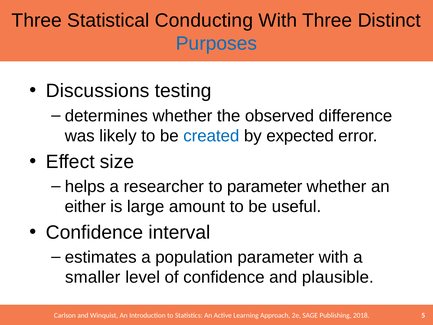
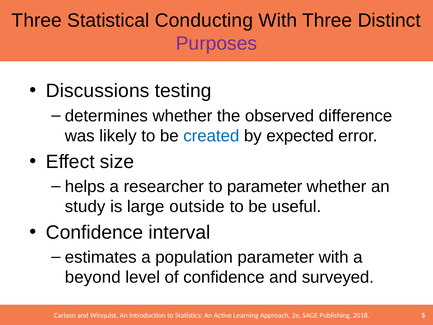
Purposes colour: blue -> purple (216, 44)
either: either -> study (85, 207)
amount: amount -> outside (197, 207)
smaller: smaller -> beyond (93, 277)
plausible: plausible -> surveyed (338, 277)
